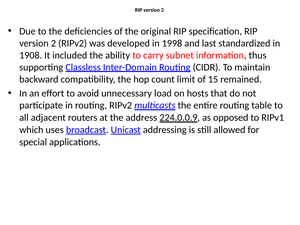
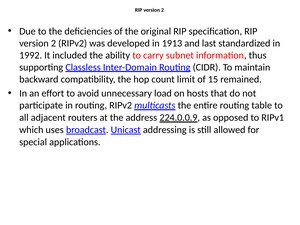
1998: 1998 -> 1913 (172, 43)
1908: 1908 -> 1992 (31, 55)
